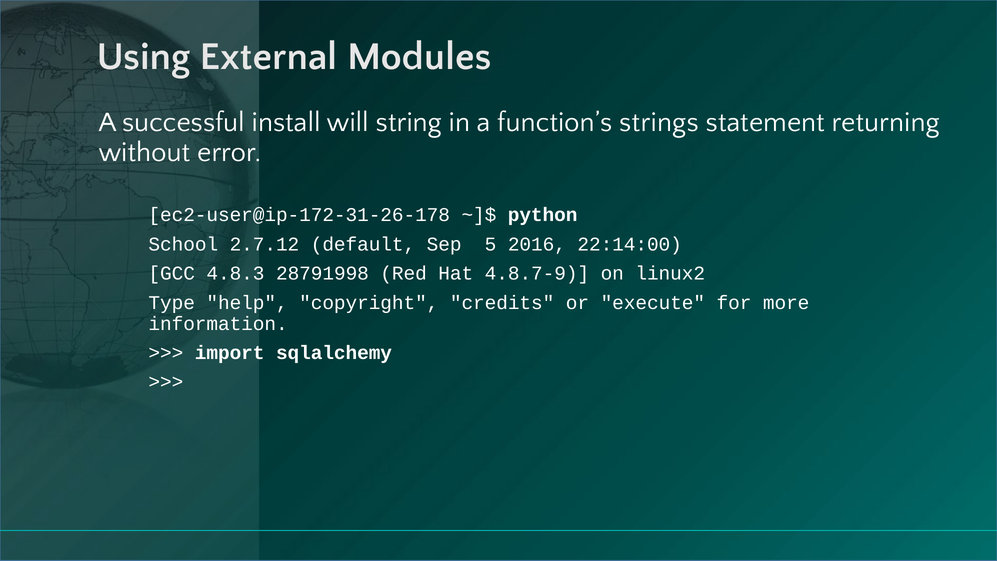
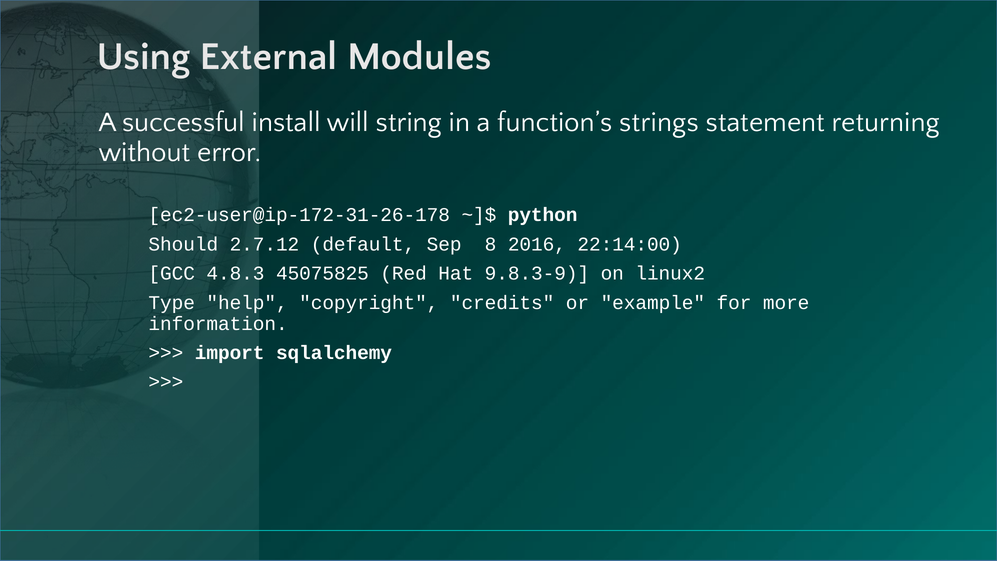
School: School -> Should (183, 244)
5: 5 -> 8 (491, 244)
28791998: 28791998 -> 45075825 (322, 273)
4.8.7-9: 4.8.7-9 -> 9.8.3-9 (537, 273)
execute: execute -> example (653, 303)
